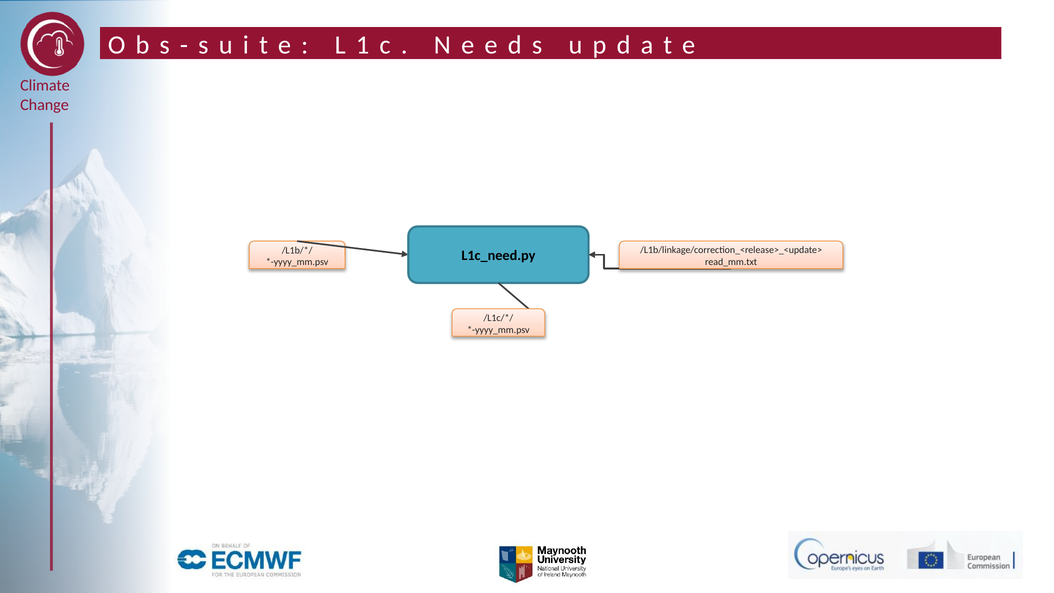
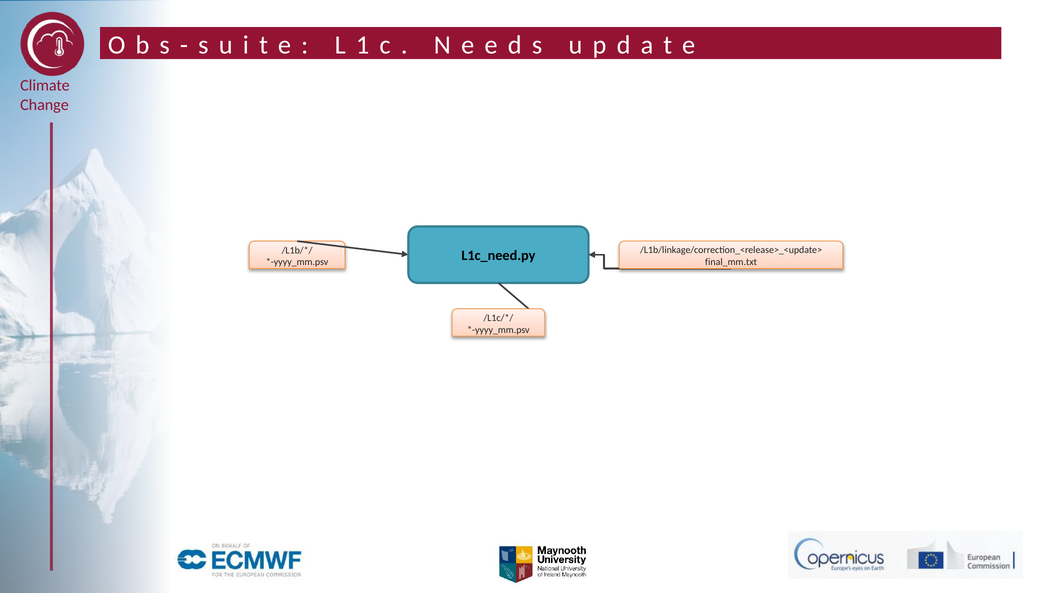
read_mm.txt: read_mm.txt -> final_mm.txt (731, 262)
